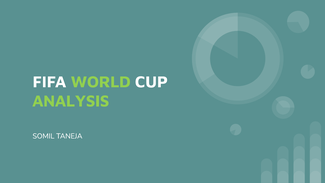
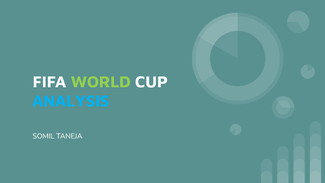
ANALYSIS colour: light green -> light blue (71, 101)
